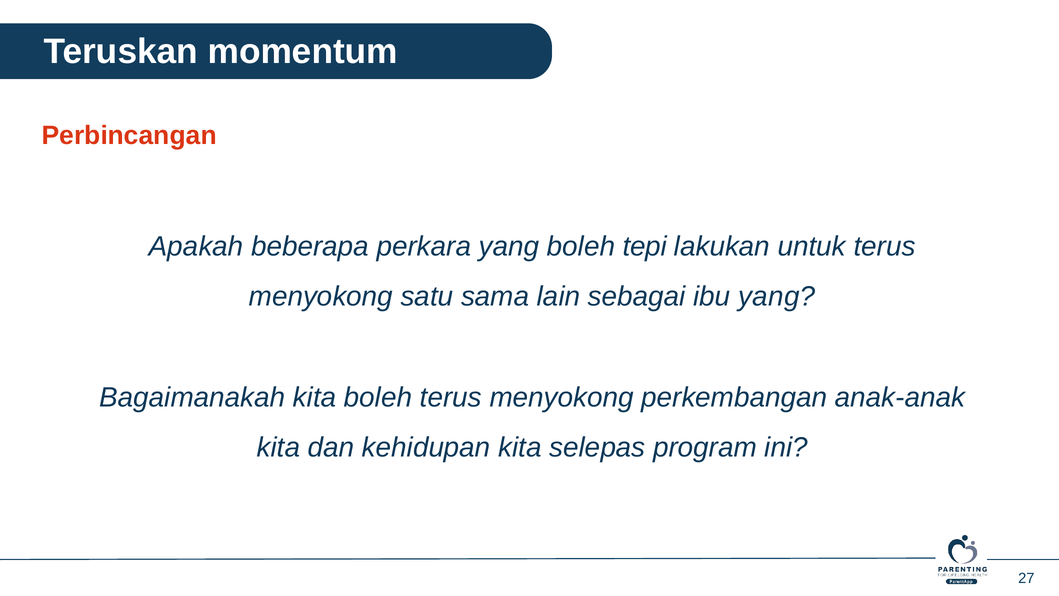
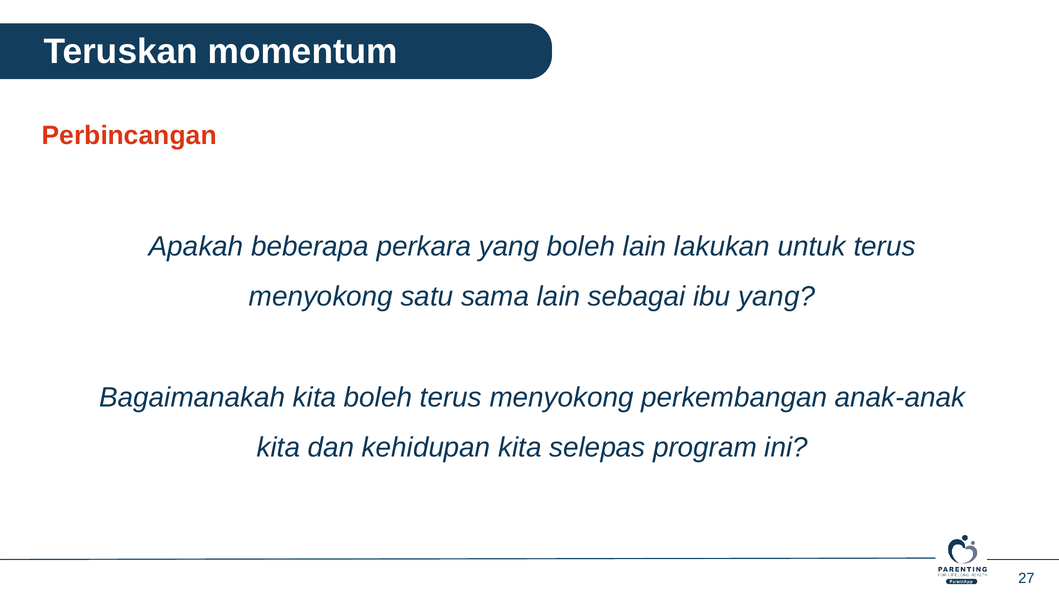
boleh tepi: tepi -> lain (645, 246)
